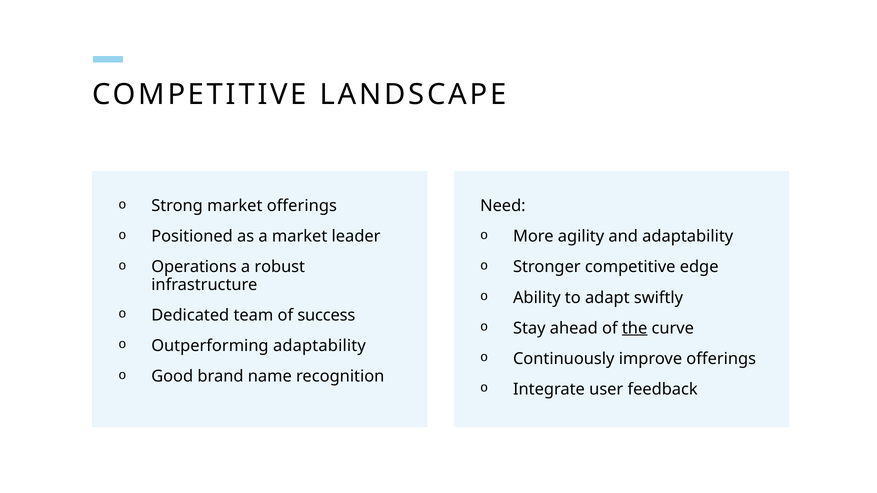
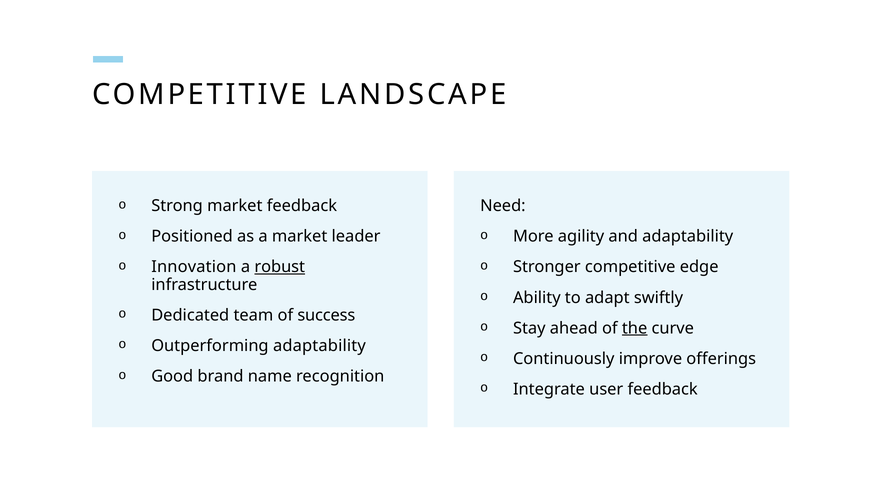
market offerings: offerings -> feedback (302, 206)
Operations: Operations -> Innovation (194, 267)
robust underline: none -> present (280, 267)
